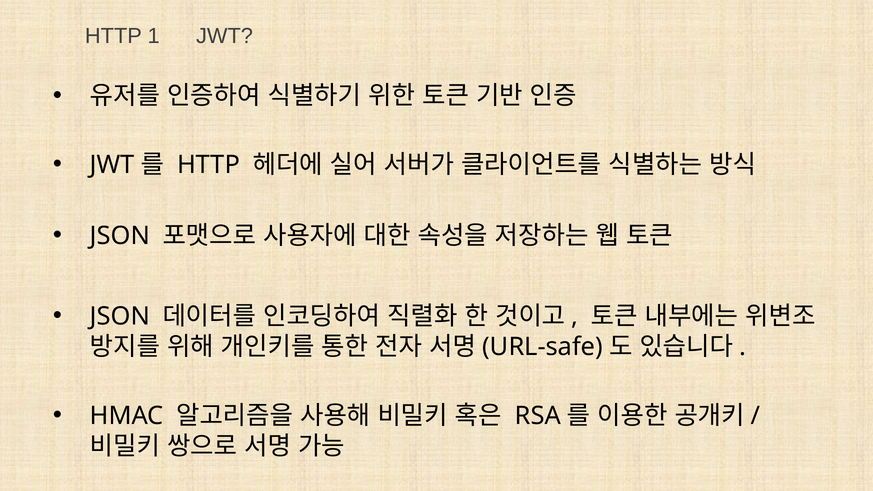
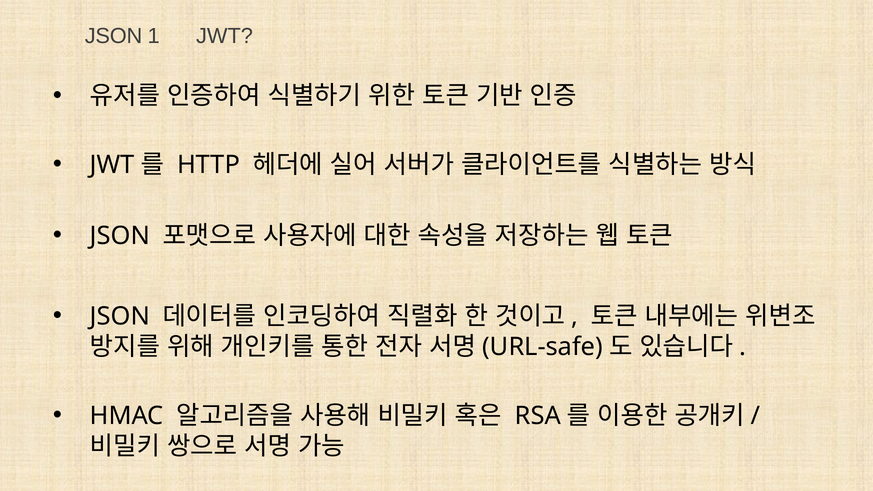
HTTP: HTTP -> JSON (114, 36)
